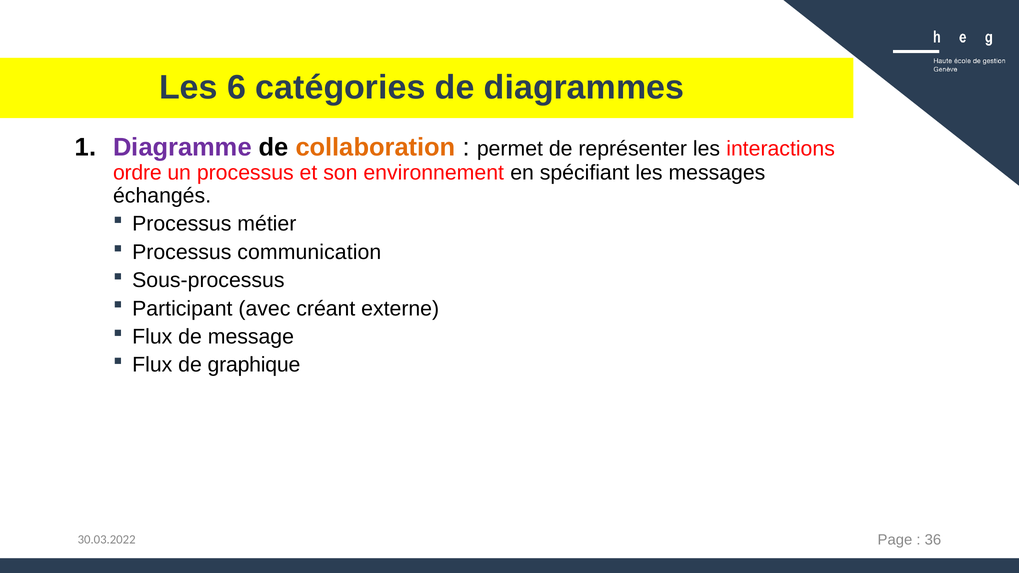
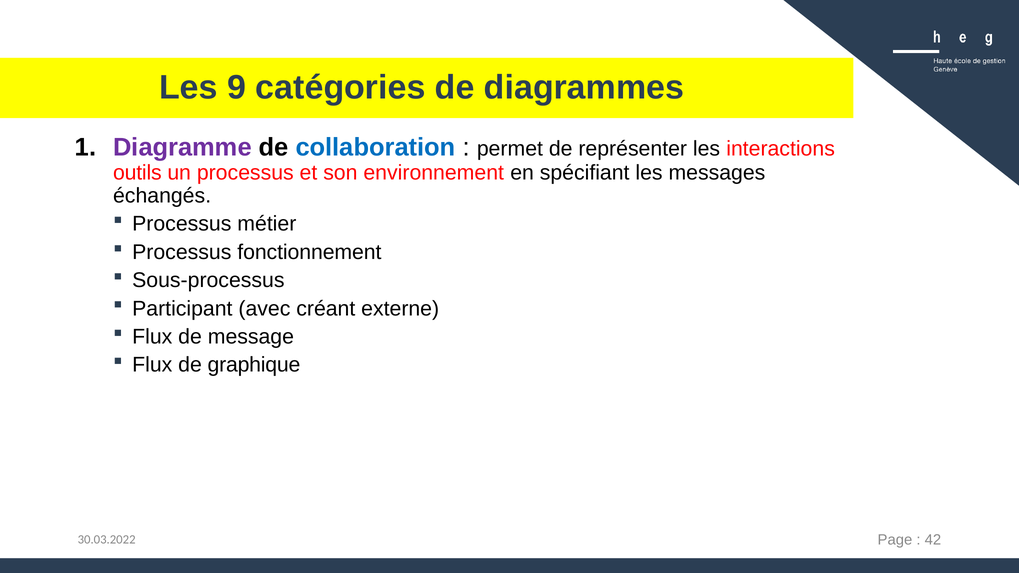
6: 6 -> 9 (237, 88)
collaboration colour: orange -> blue (375, 148)
ordre: ordre -> outils (137, 173)
communication: communication -> fonctionnement (309, 252)
36: 36 -> 42 (933, 540)
